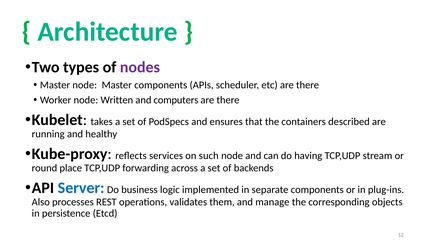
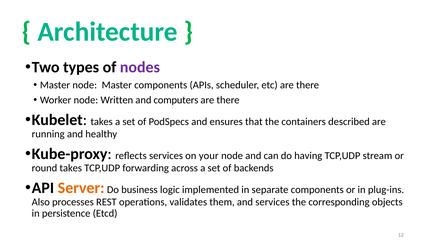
such: such -> your (209, 155)
round place: place -> takes (71, 168)
Server colour: blue -> orange (81, 188)
and manage: manage -> services (272, 202)
